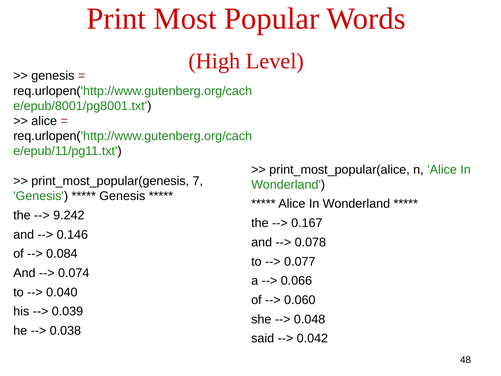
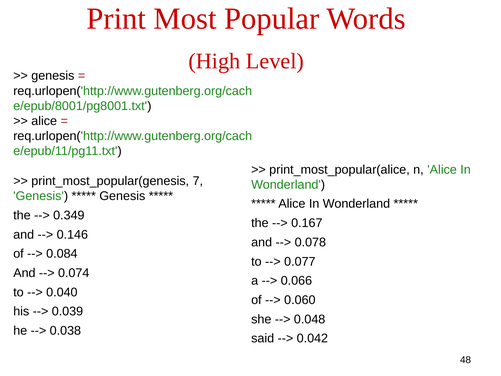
9.242: 9.242 -> 0.349 (69, 215)
